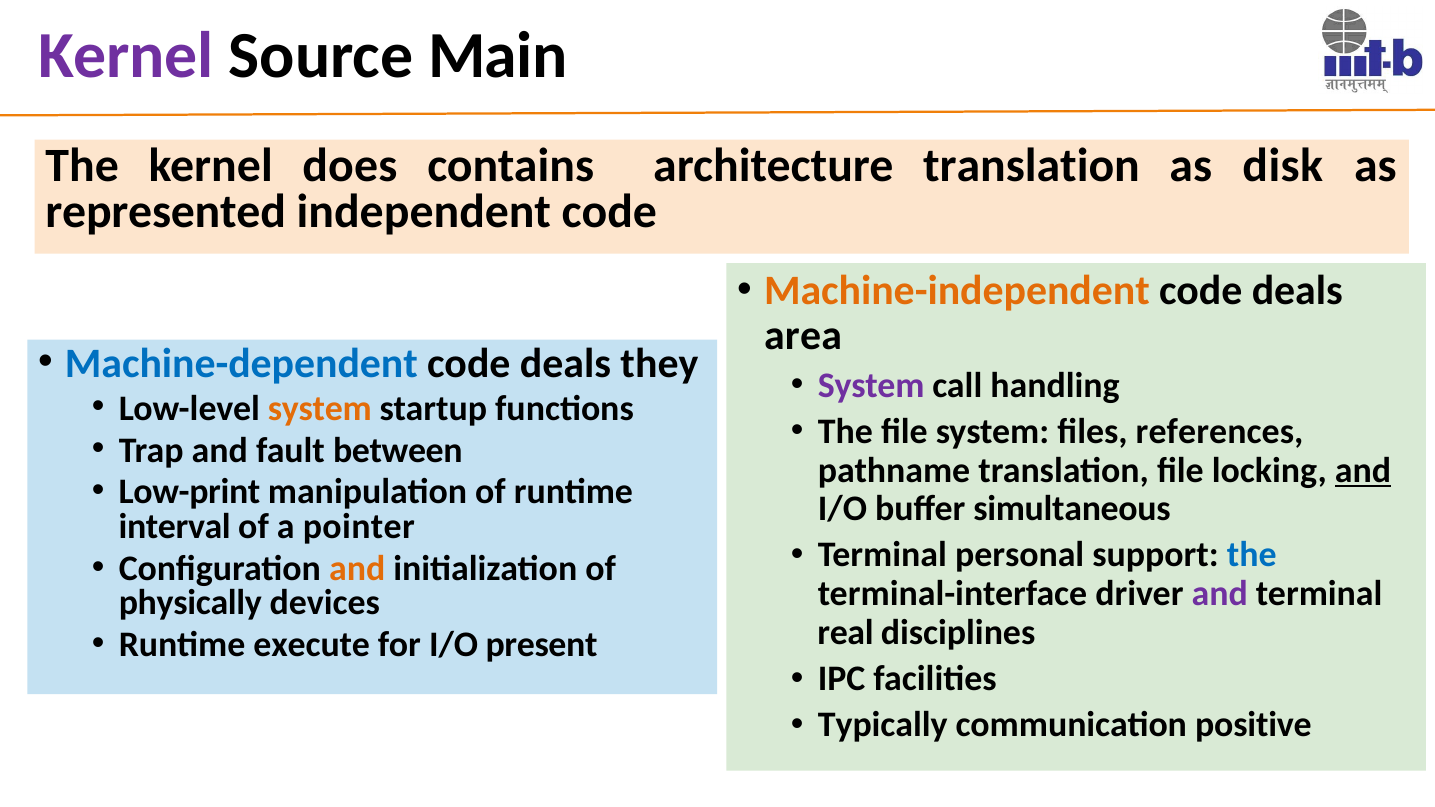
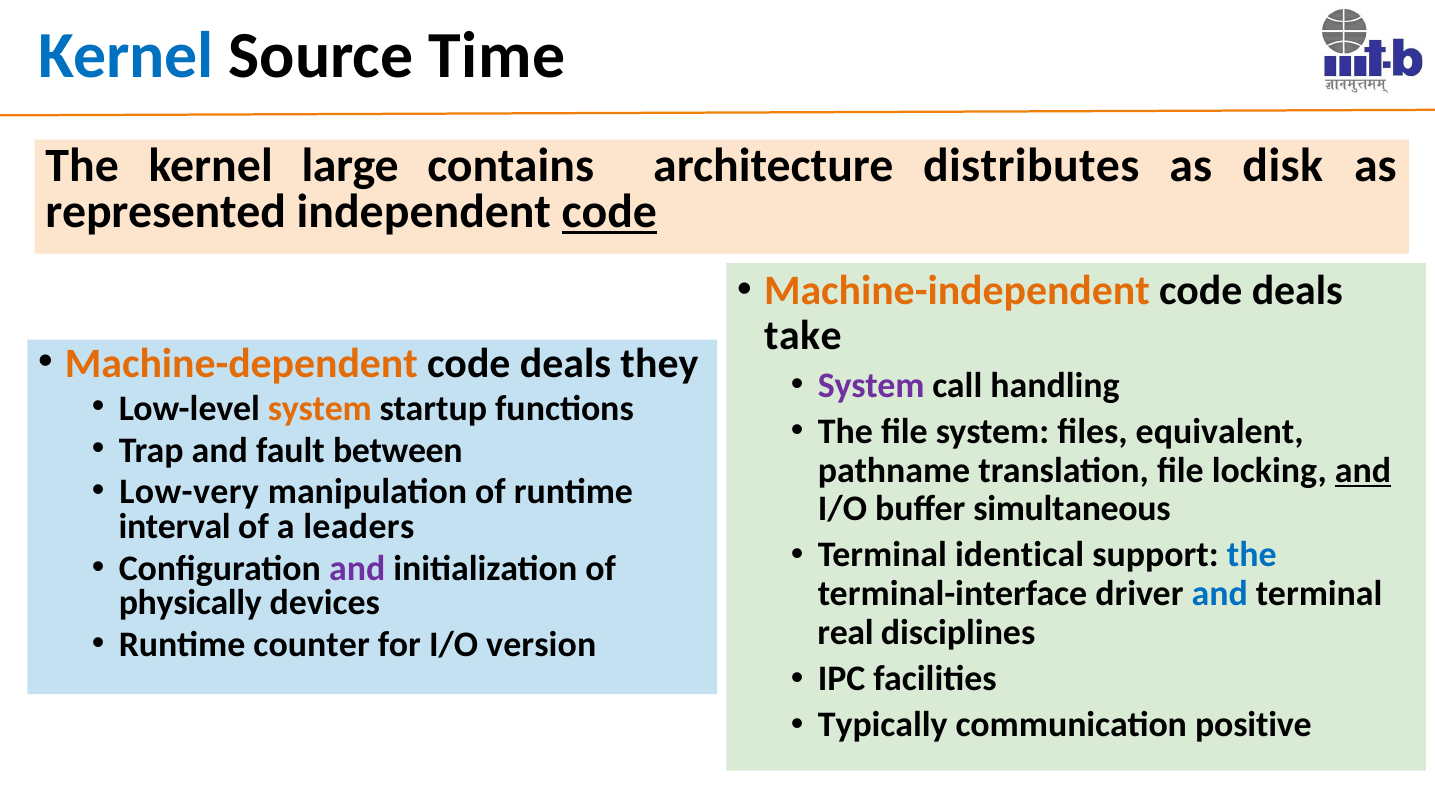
Kernel colour: purple -> blue (126, 56)
Main: Main -> Time (497, 56)
does: does -> large (350, 166)
architecture translation: translation -> distributes (1031, 166)
code underline: none -> present (609, 212)
area: area -> take (803, 336)
Machine-dependent colour: blue -> orange (241, 363)
references: references -> equivalent (1220, 432)
Low-print: Low-print -> Low-very (189, 492)
pointer: pointer -> leaders (359, 527)
personal: personal -> identical (1020, 555)
and colour: orange -> purple (357, 569)
and colour: purple -> blue (1220, 594)
execute: execute -> counter (312, 645)
present: present -> version (541, 645)
